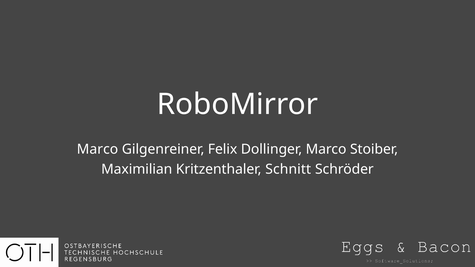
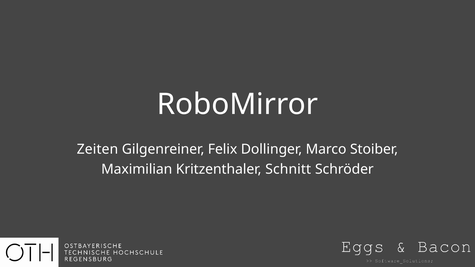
Marco: Marco -> Zeiten (97, 149)
